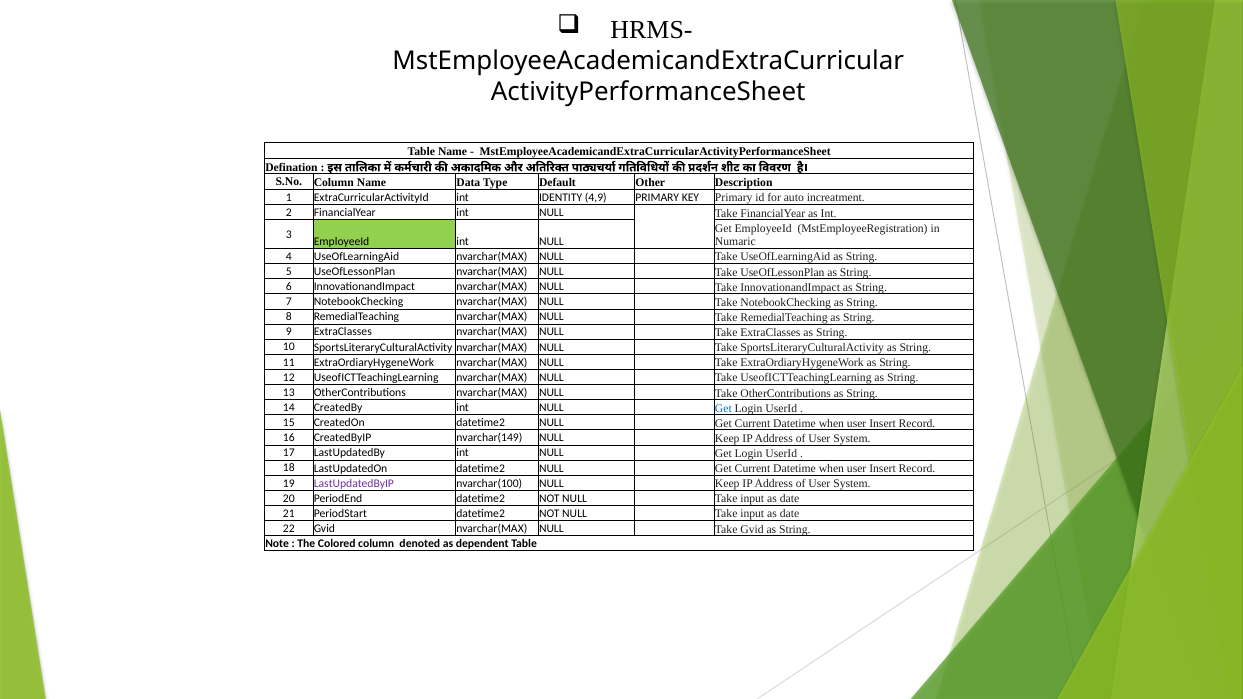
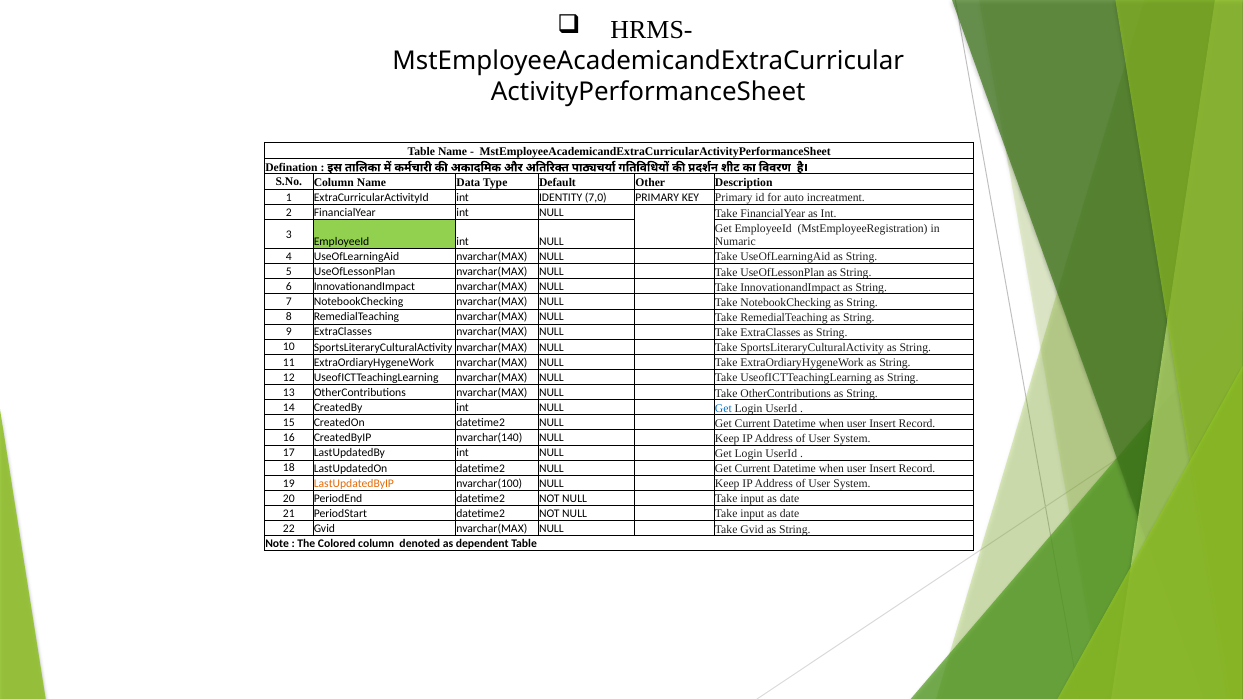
4,9: 4,9 -> 7,0 (596, 198)
nvarchar(149: nvarchar(149 -> nvarchar(140 (489, 438)
LastUpdatedByIP colour: purple -> orange (354, 483)
